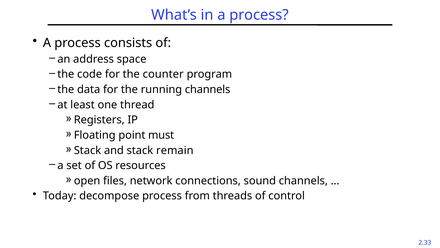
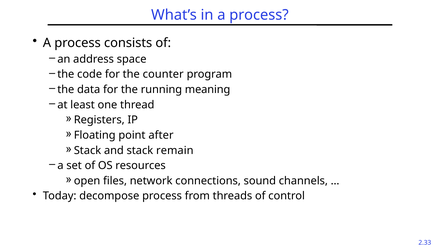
running channels: channels -> meaning (208, 89)
must: must -> after (161, 135)
